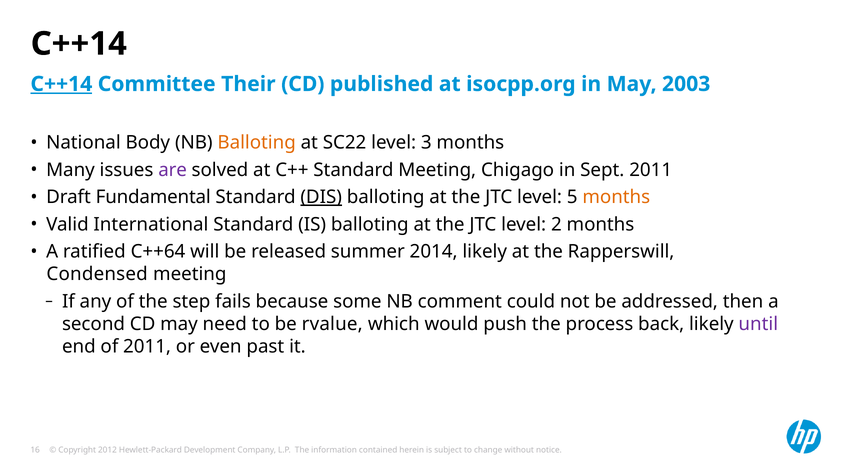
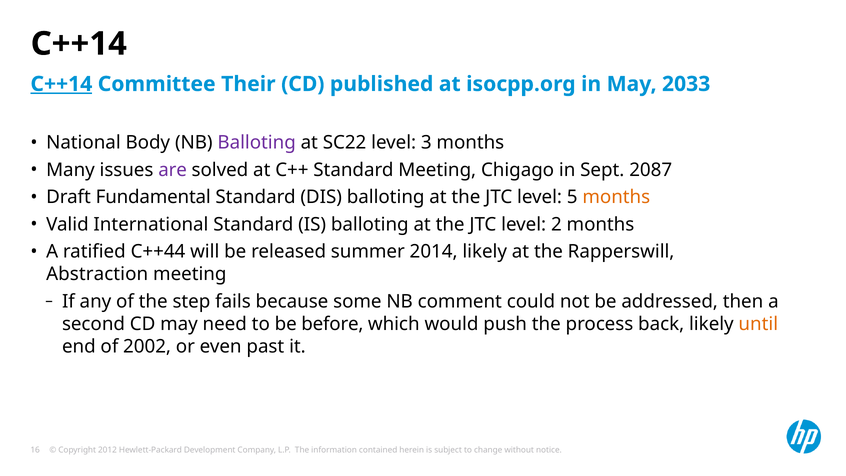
2003: 2003 -> 2033 (686, 84)
Balloting colour: orange -> purple (257, 143)
Sept 2011: 2011 -> 2087 (651, 170)
DIS underline: present -> none (321, 197)
C++64: C++64 -> C++44 (158, 252)
Condensed: Condensed -> Abstraction (97, 274)
rvalue: rvalue -> before (332, 324)
until colour: purple -> orange (758, 324)
of 2011: 2011 -> 2002 (147, 346)
